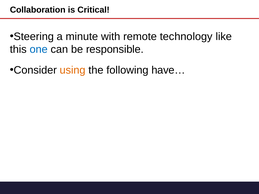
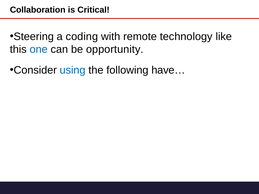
minute: minute -> coding (82, 37)
responsible: responsible -> opportunity (115, 50)
using colour: orange -> blue (73, 70)
